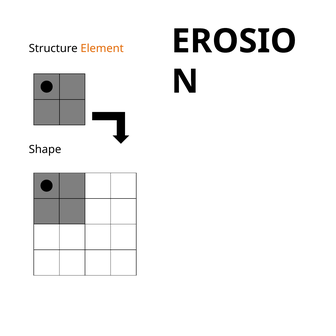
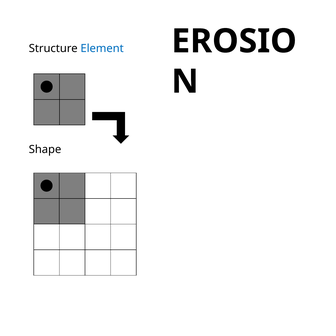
Element colour: orange -> blue (102, 48)
